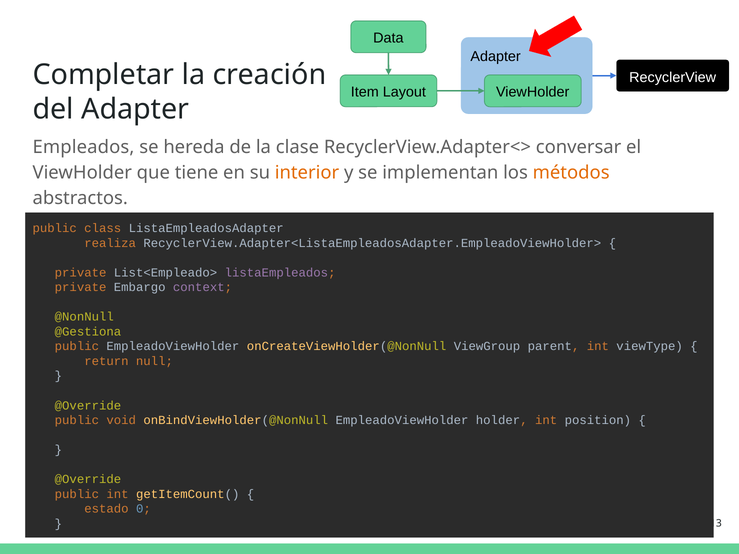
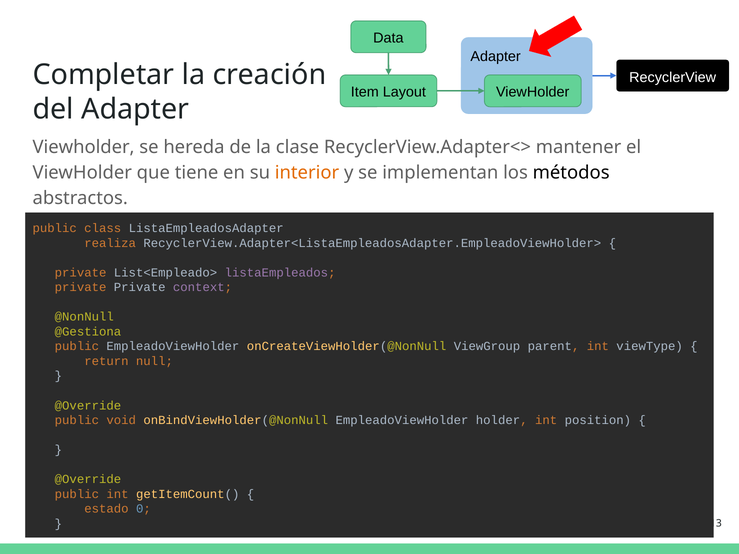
Empleados: Empleados -> Viewholder (84, 147)
conversar: conversar -> mantener (579, 147)
métodos colour: orange -> black (571, 173)
private Embargo: Embargo -> Private (140, 287)
